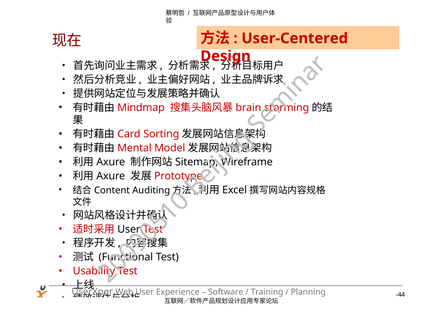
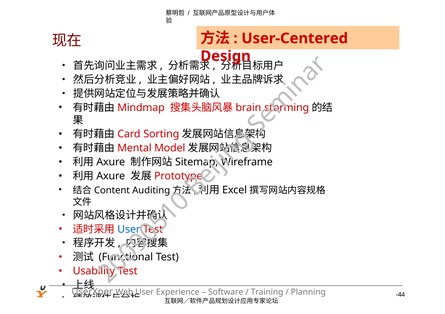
User colour: black -> blue (129, 230)
